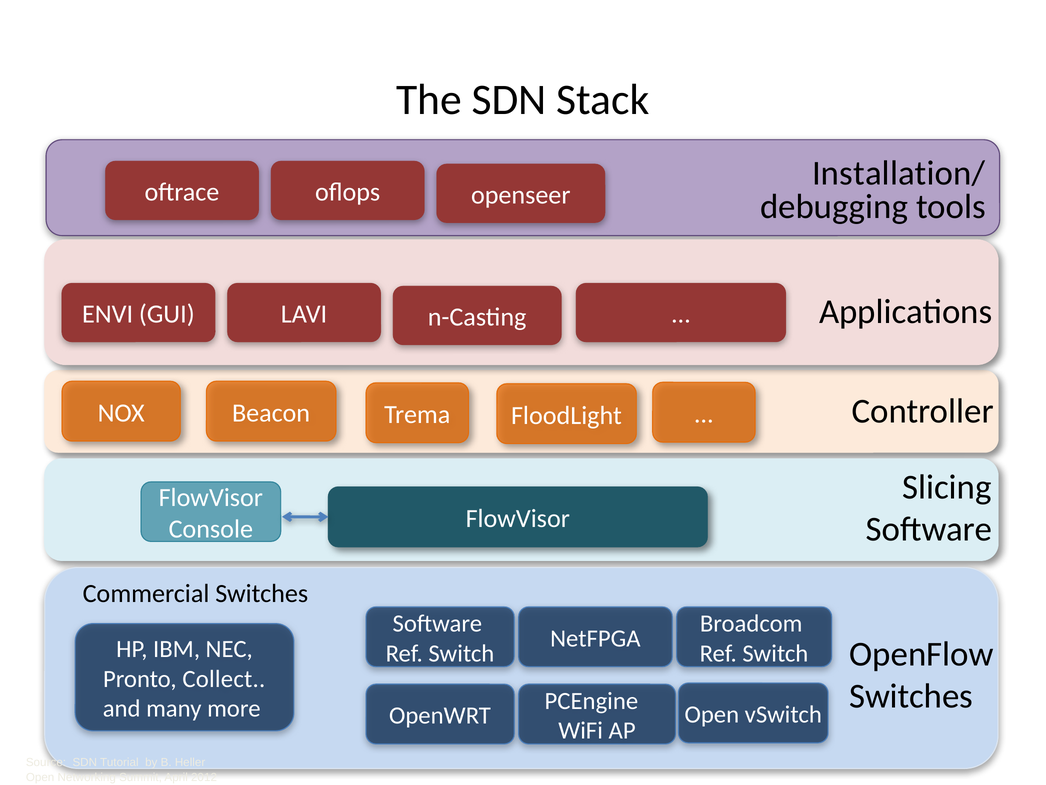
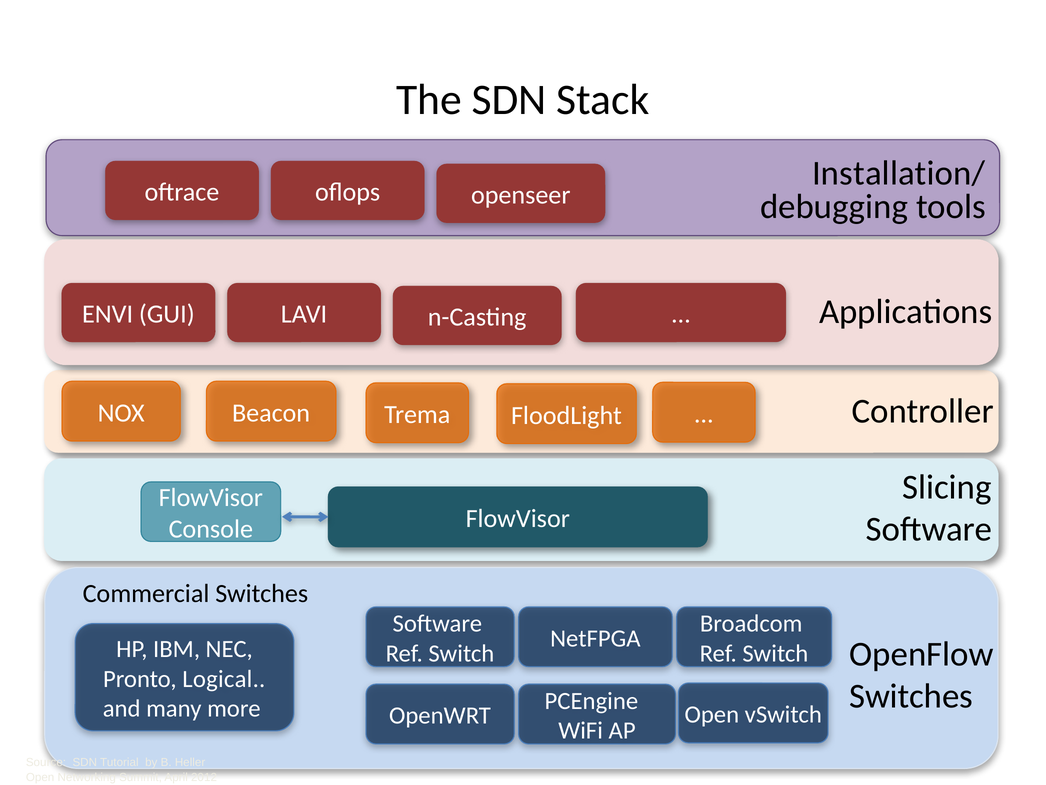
Collect: Collect -> Logical (224, 678)
